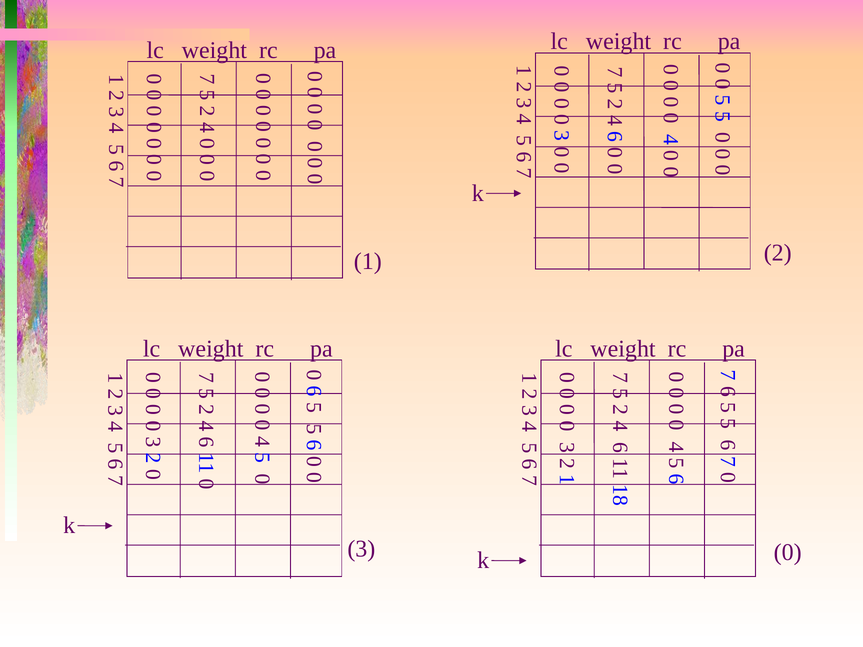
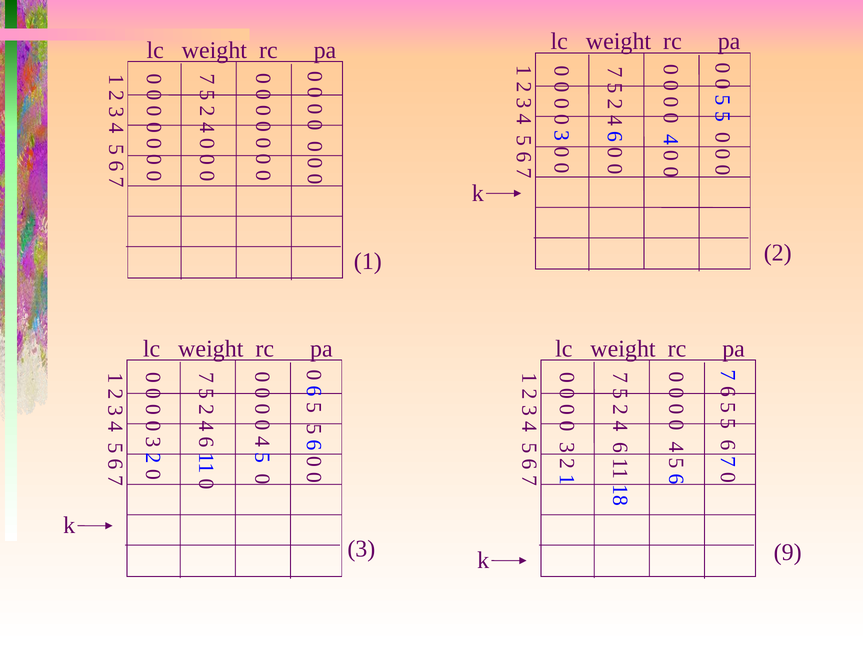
k 0: 0 -> 9 (788, 553)
